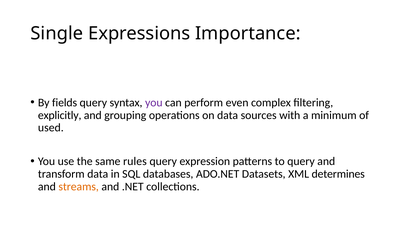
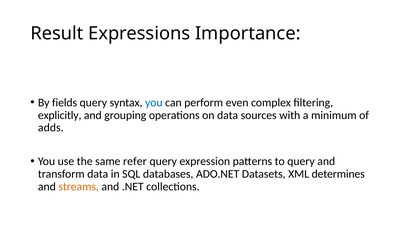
Single: Single -> Result (57, 34)
you colour: purple -> blue (154, 103)
used: used -> adds (51, 128)
rules: rules -> refer (135, 161)
